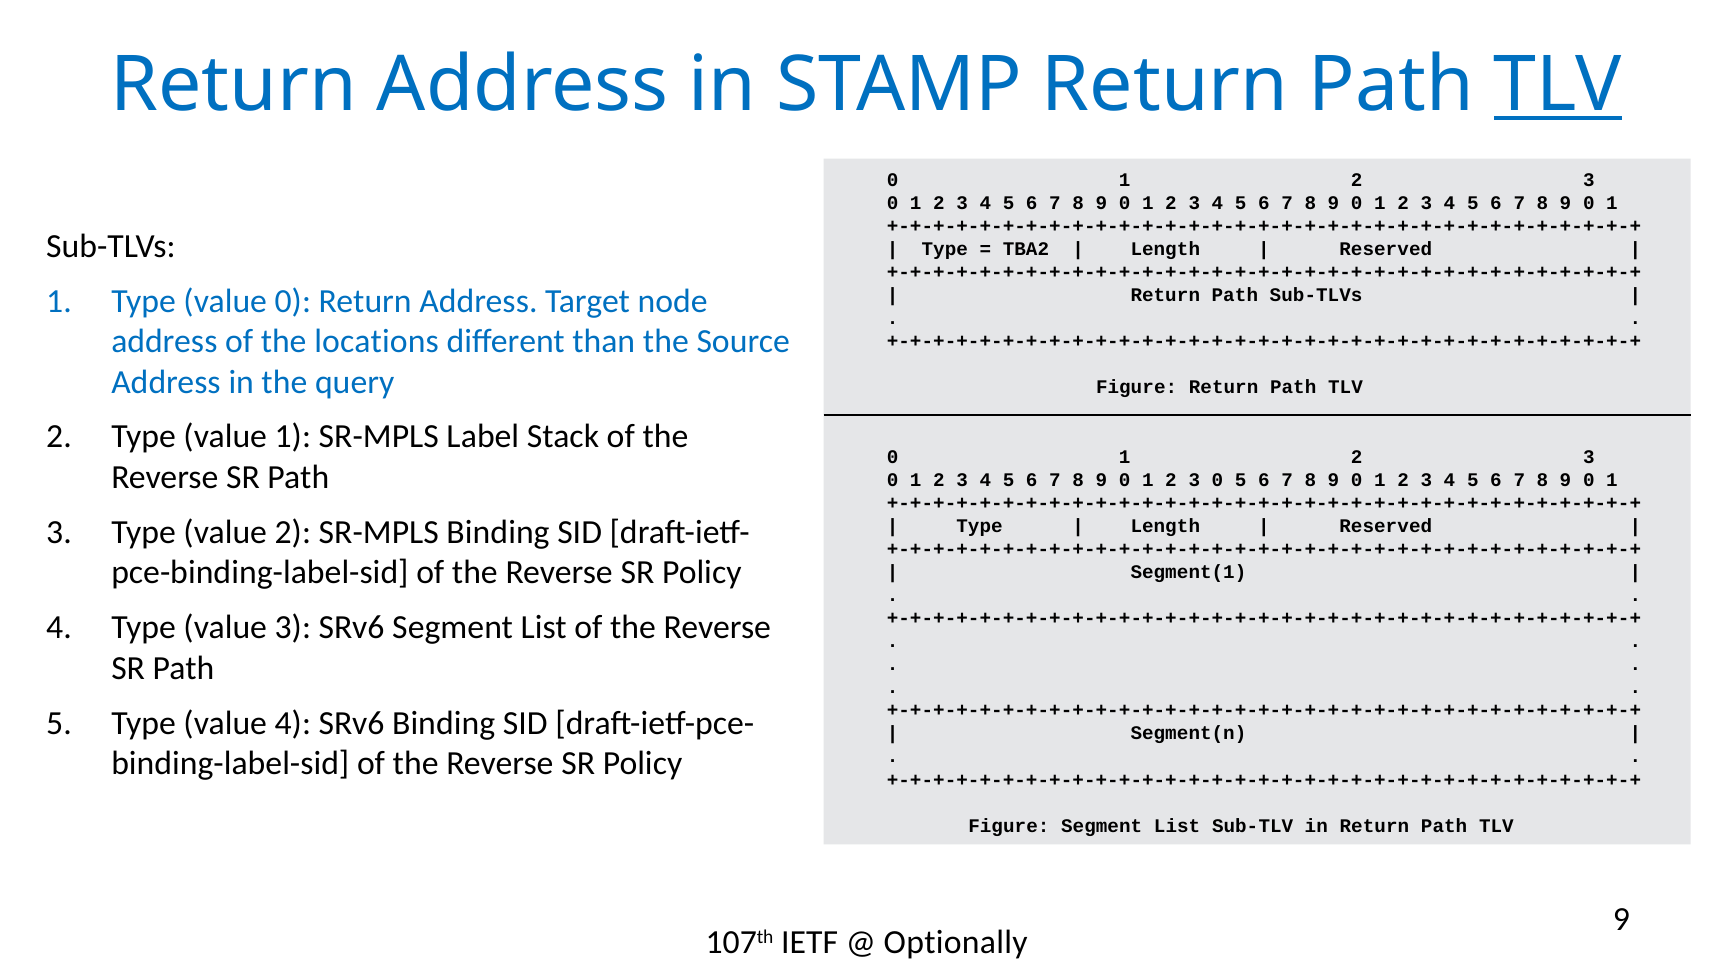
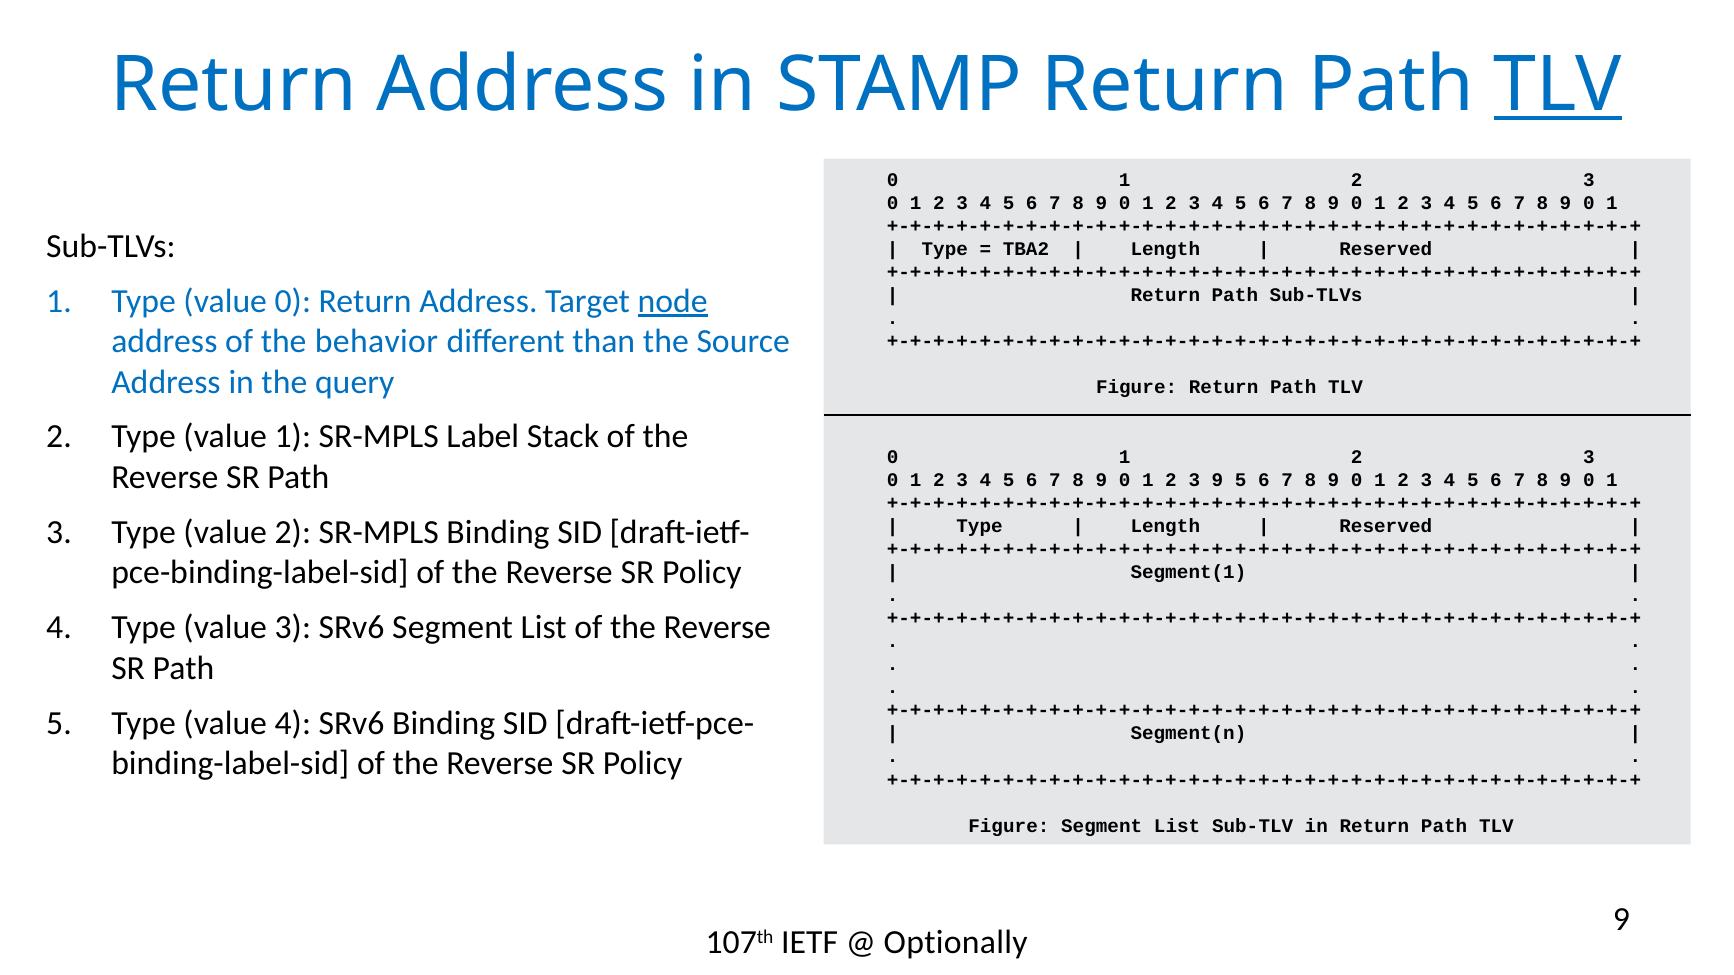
node underline: none -> present (673, 301)
locations: locations -> behavior (376, 342)
0: 0 -> 9 (1217, 480)
